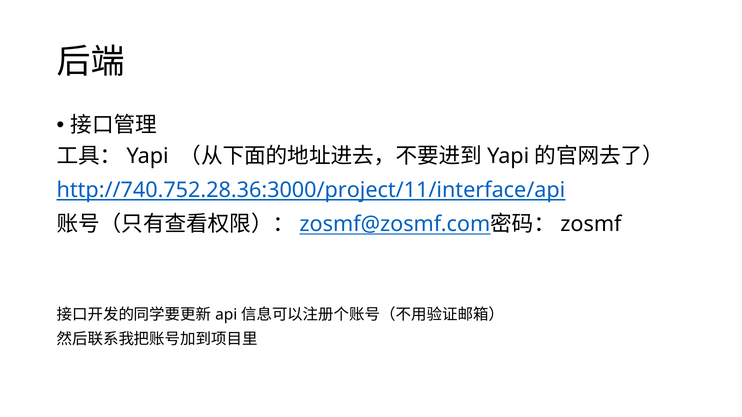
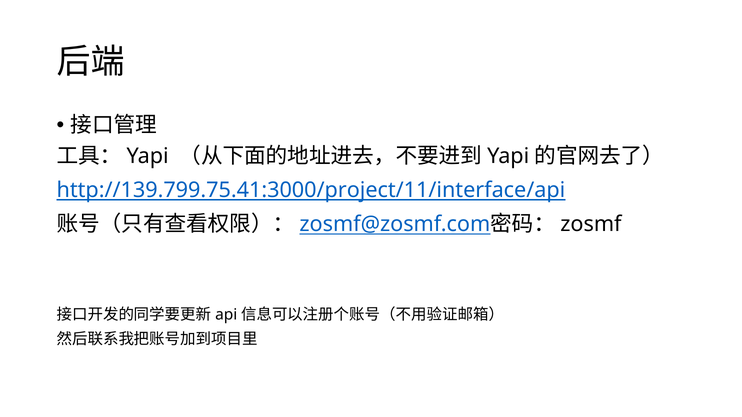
http://740.752.28.36:3000/project/11/interface/api: http://740.752.28.36:3000/project/11/interface/api -> http://139.799.75.41:3000/project/11/interface/api (311, 190)
